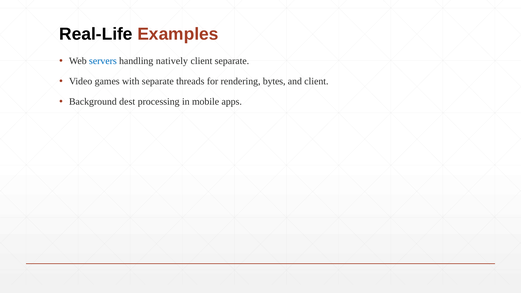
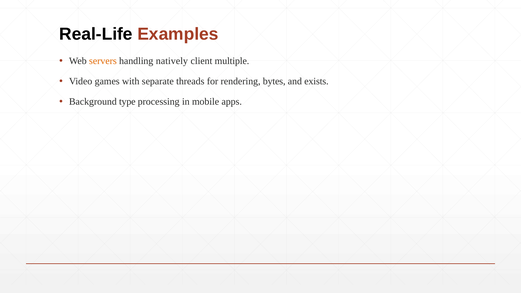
servers colour: blue -> orange (103, 61)
client separate: separate -> multiple (232, 61)
and client: client -> exists (316, 81)
dest: dest -> type (127, 102)
